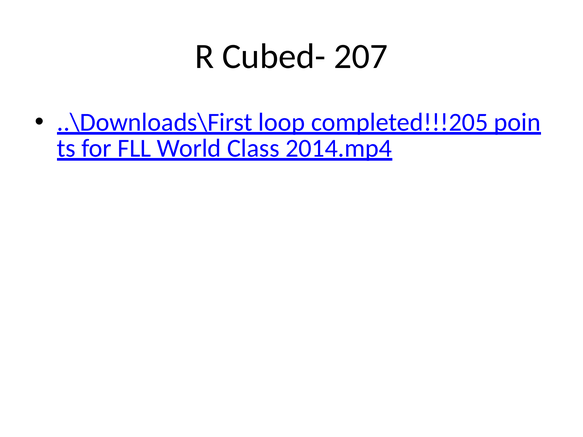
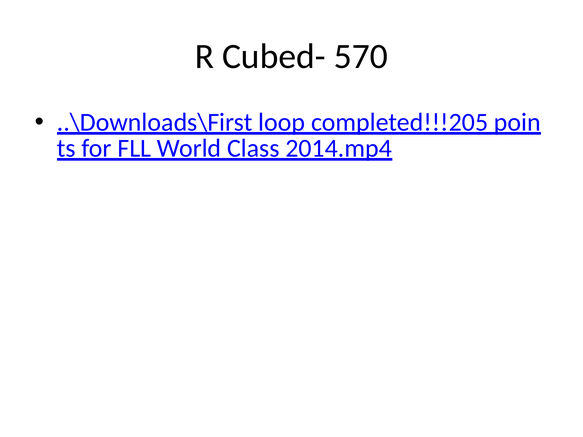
207: 207 -> 570 (361, 56)
